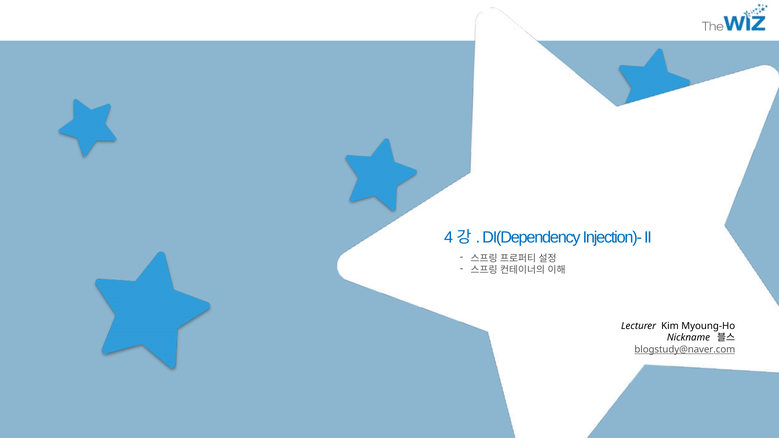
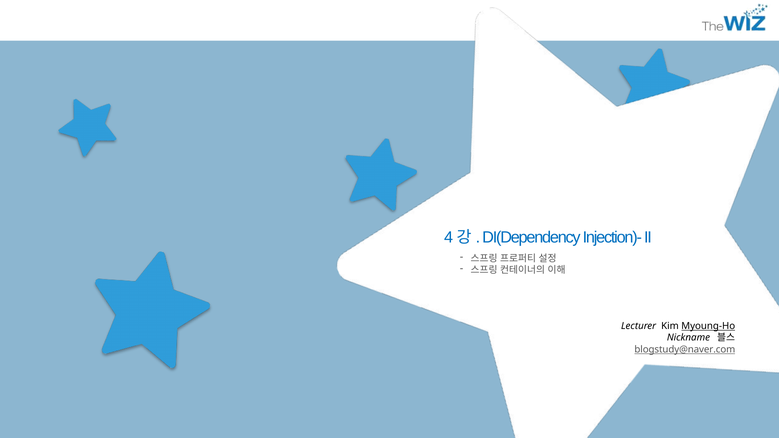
Myoung-Ho underline: none -> present (708, 326)
